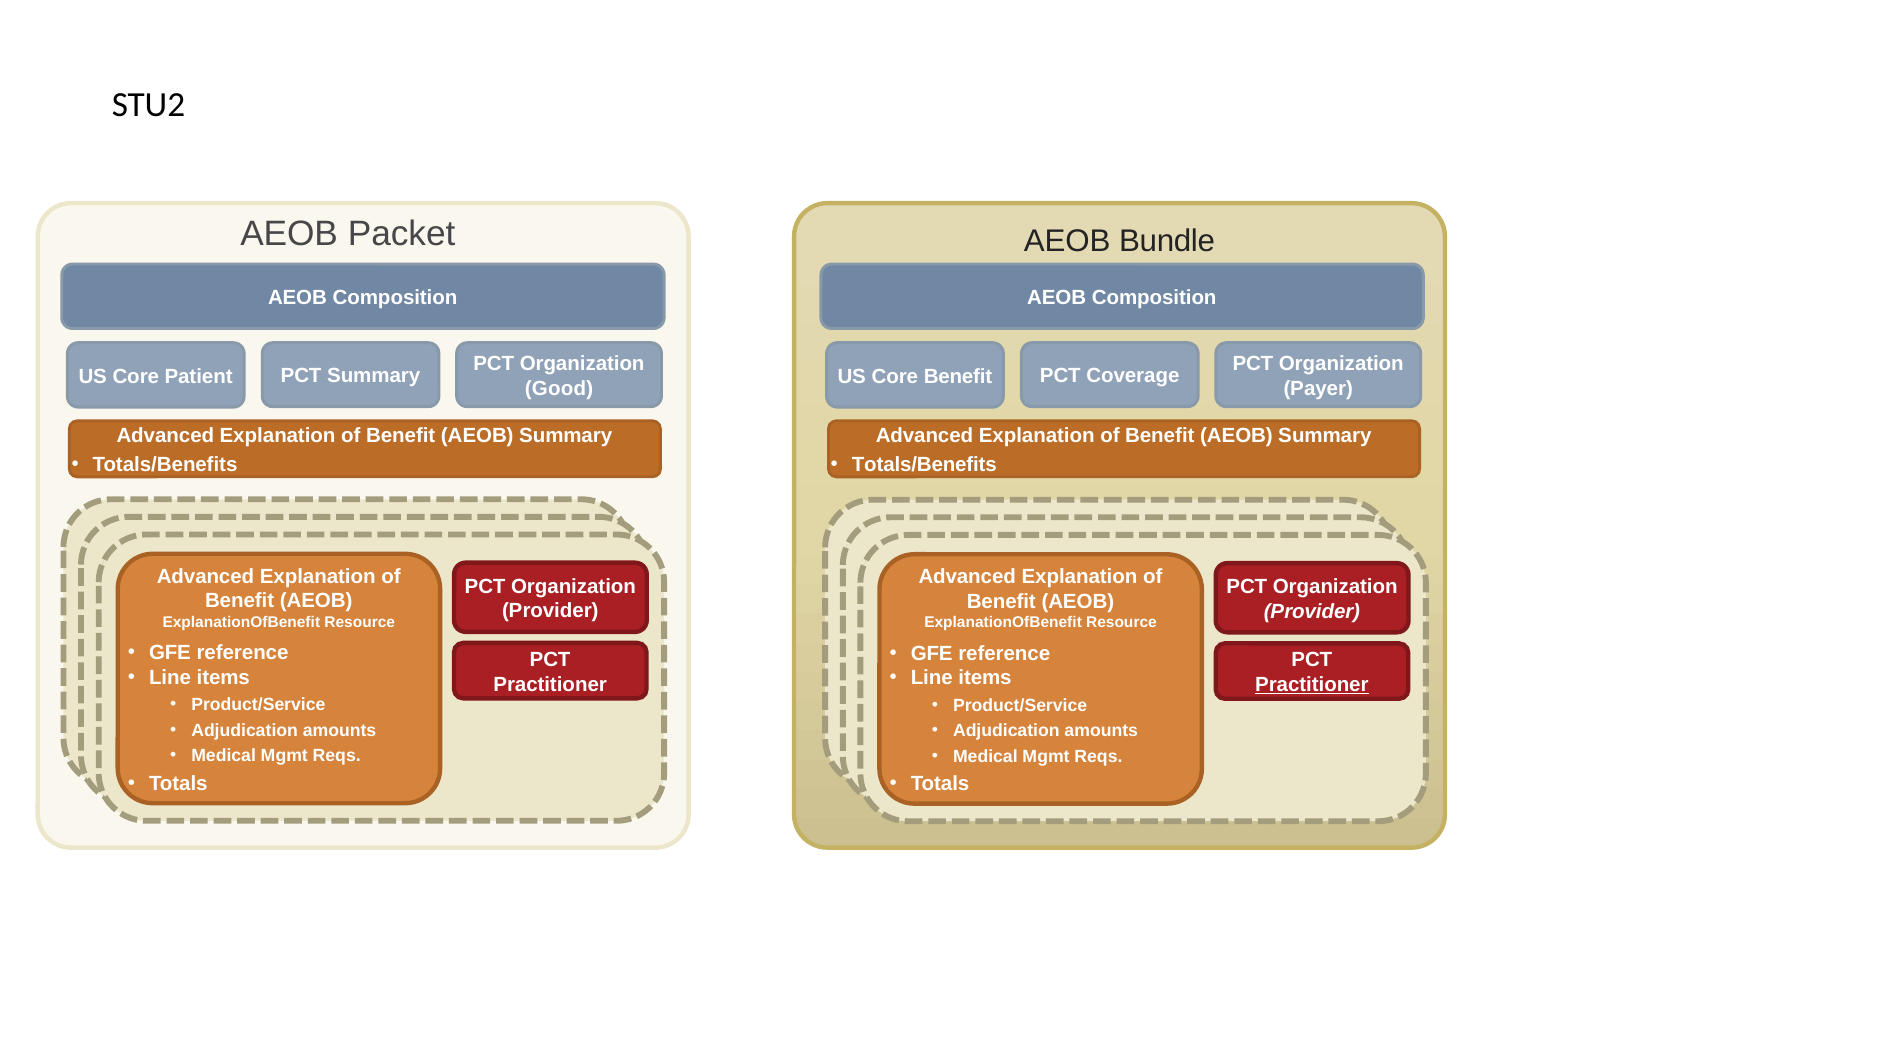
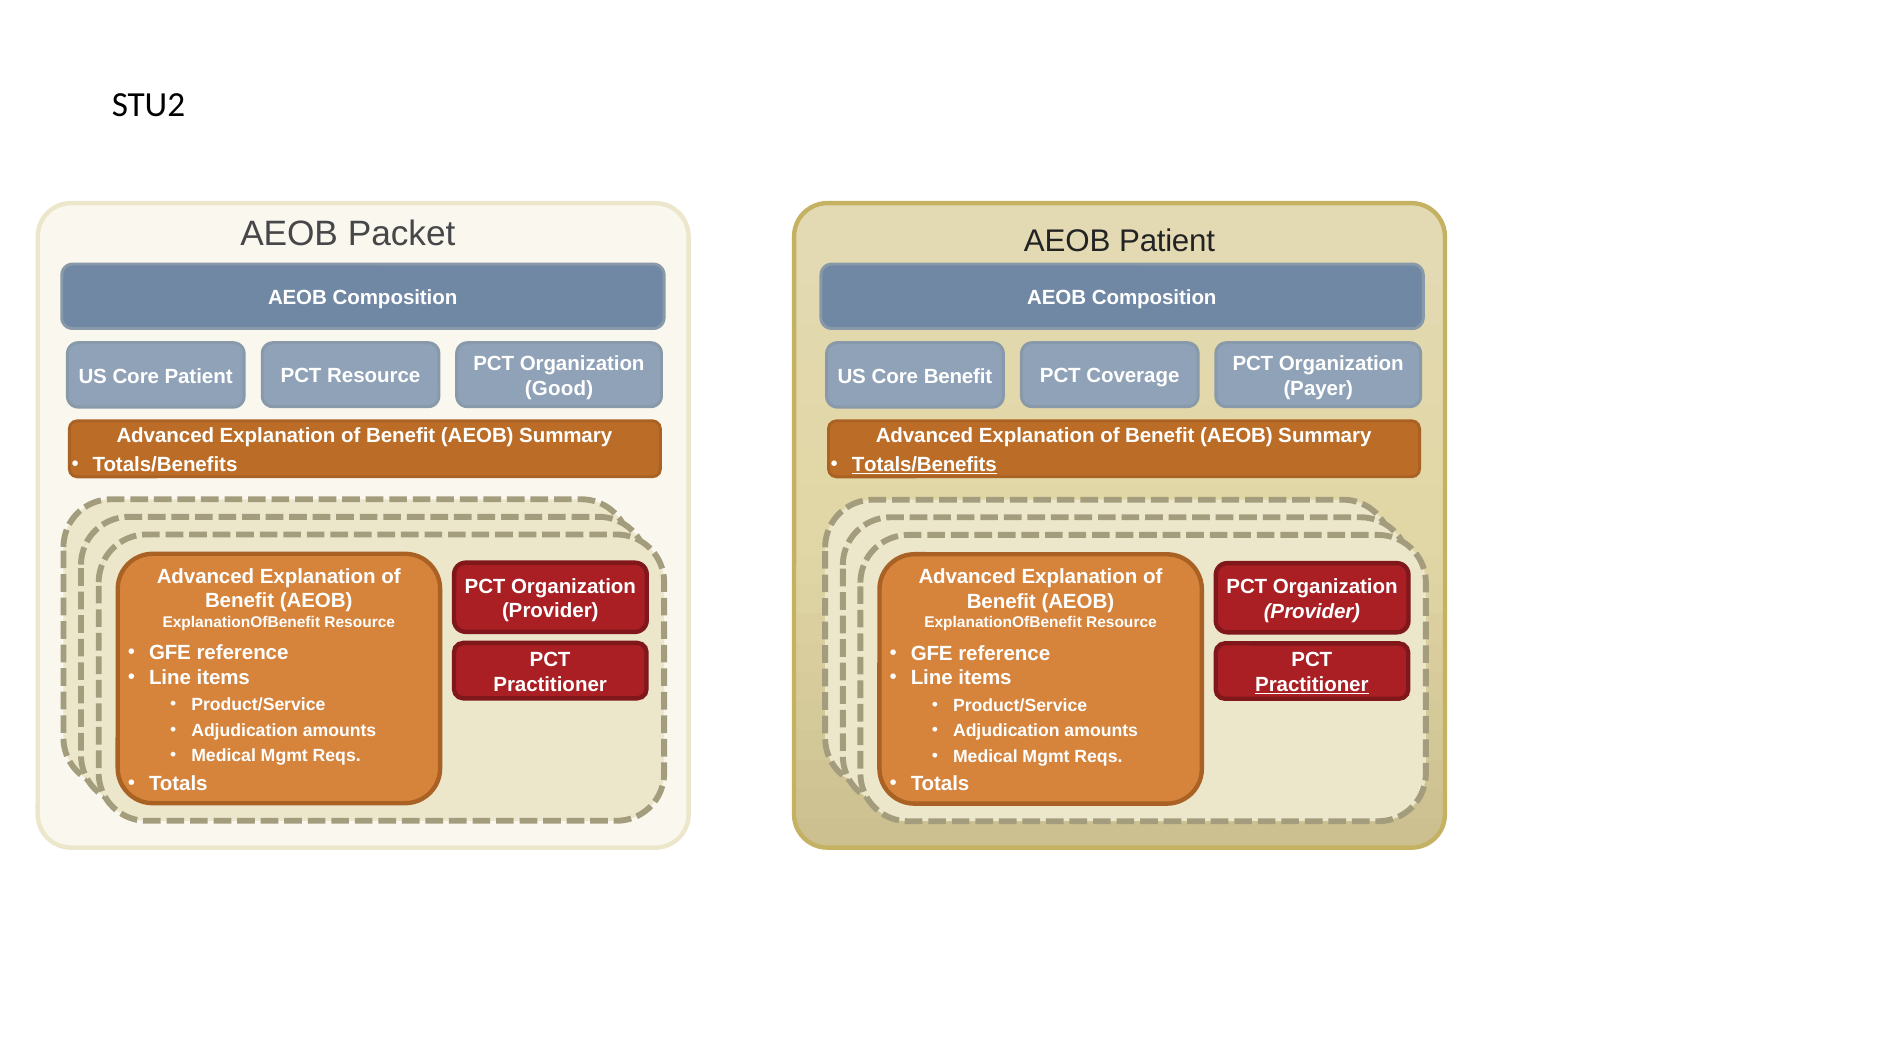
AEOB Bundle: Bundle -> Patient (1167, 241)
PCT Summary: Summary -> Resource (374, 376)
Totals/Benefits underline: none -> present (924, 465)
